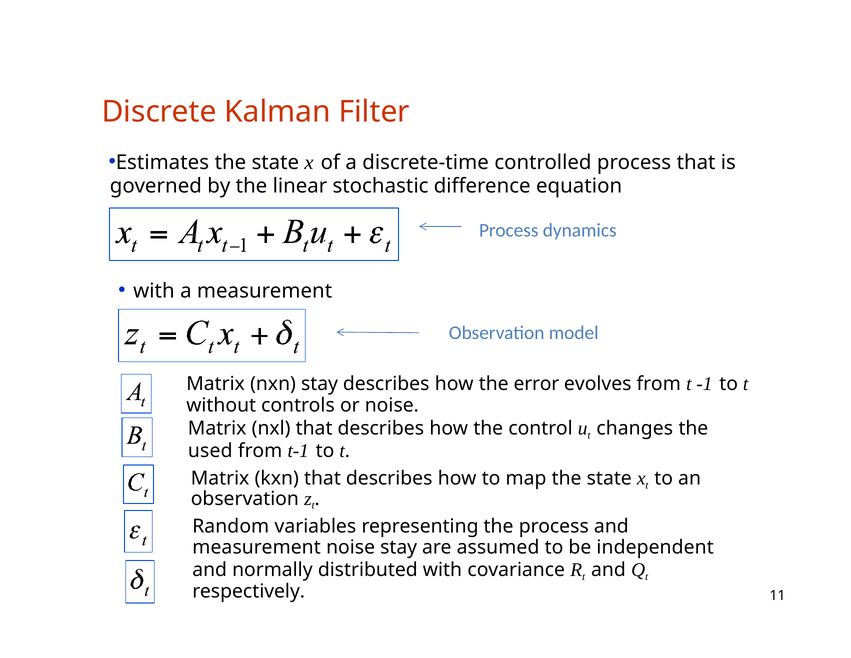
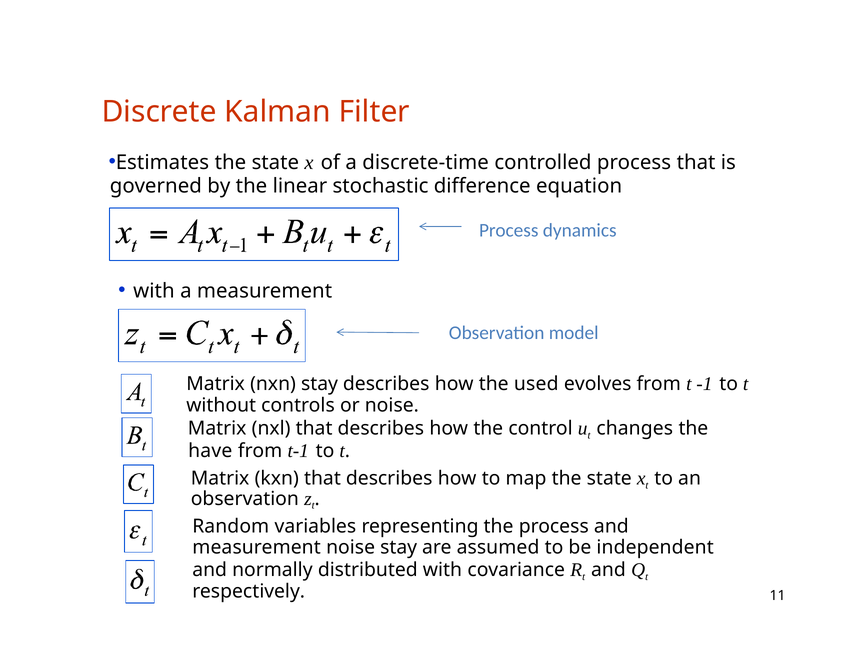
error: error -> used (536, 384)
used: used -> have (210, 450)
